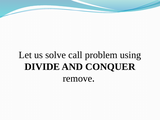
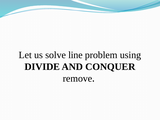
call: call -> line (75, 55)
